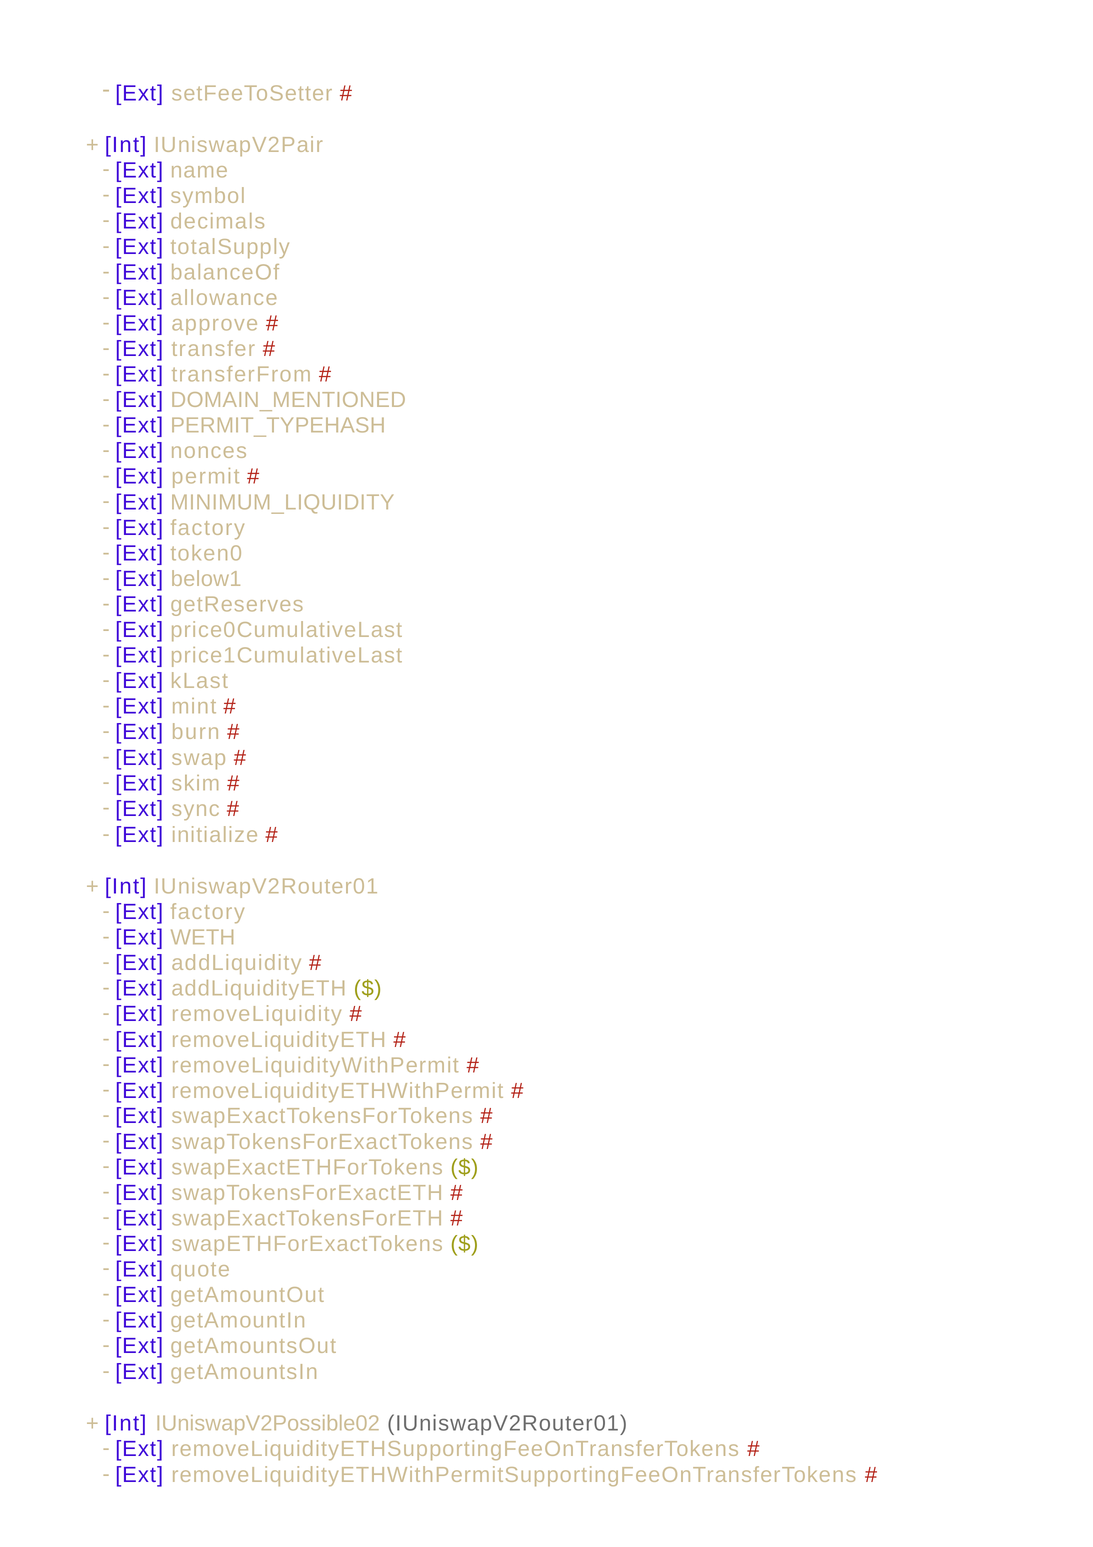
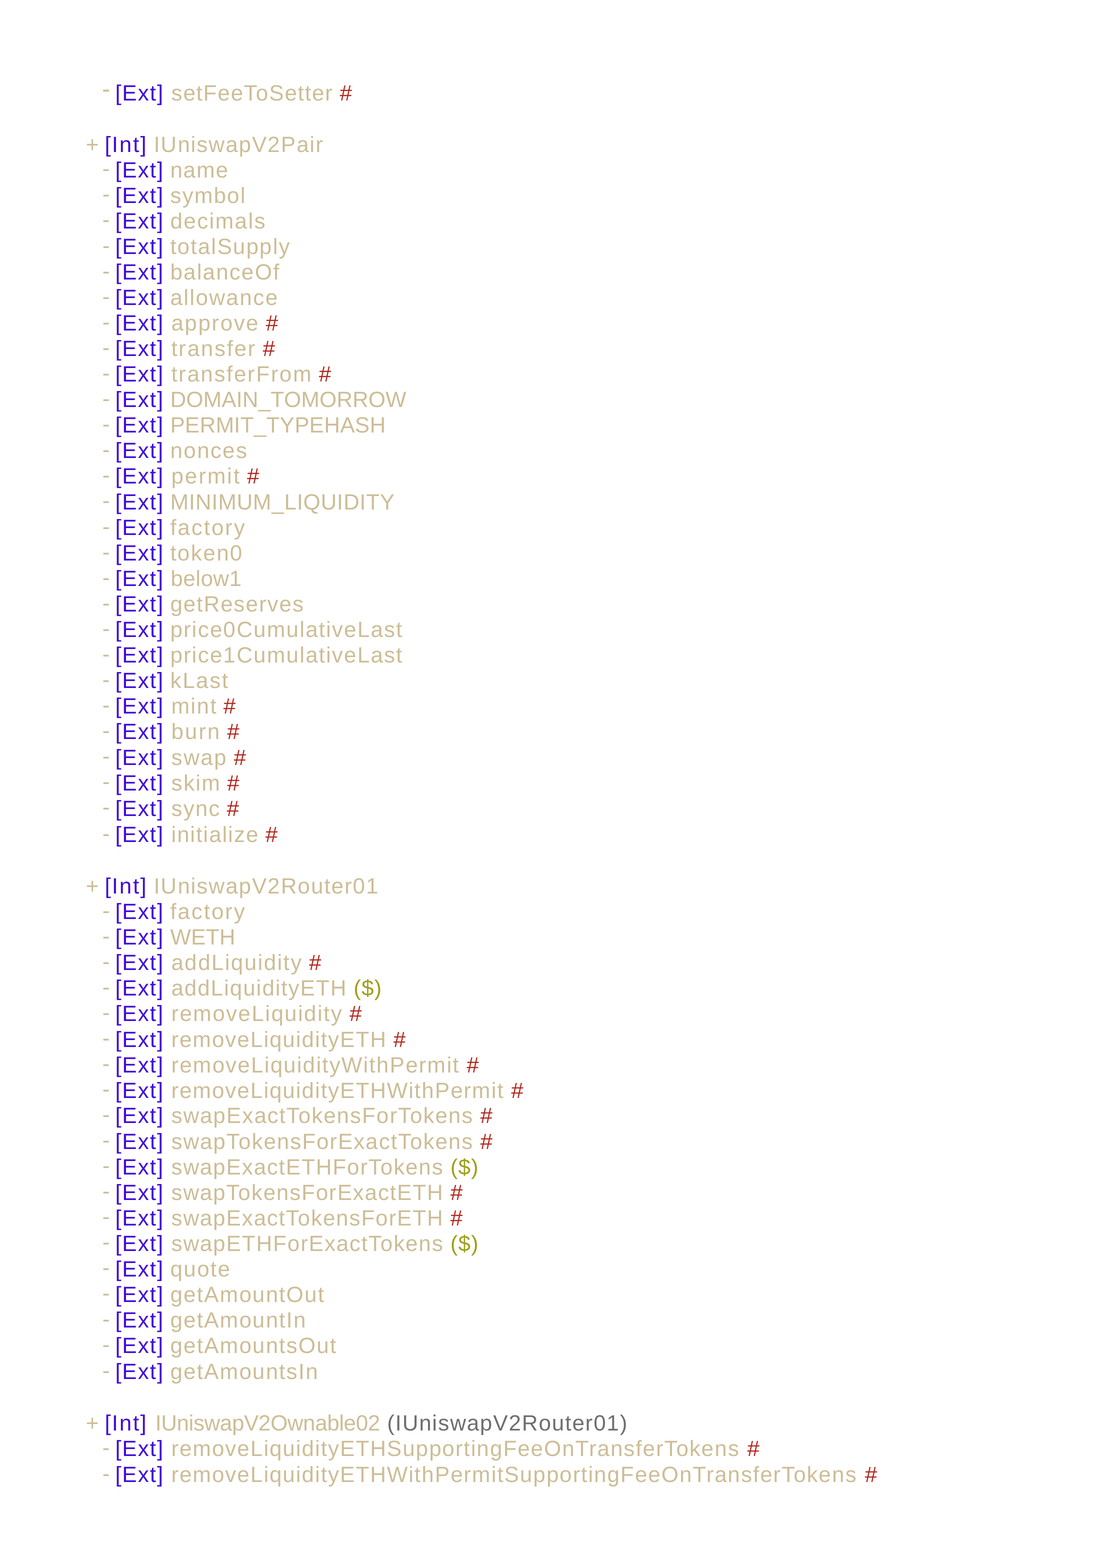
DOMAIN_MENTIONED: DOMAIN_MENTIONED -> DOMAIN_TOMORROW (288, 400)
IUniswapV2Possible02: IUniswapV2Possible02 -> IUniswapV2Ownable02 (268, 1423)
